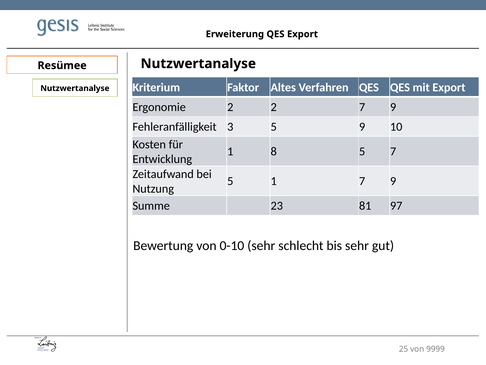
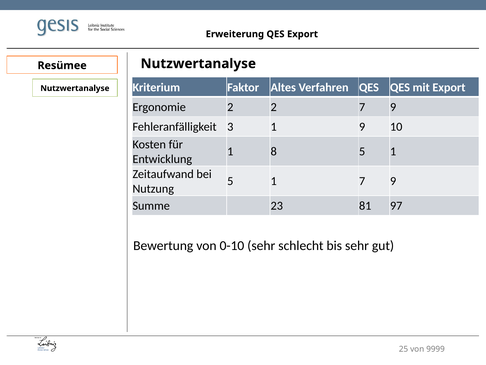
3 5: 5 -> 1 (274, 127)
8 5 7: 7 -> 1 (393, 151)
